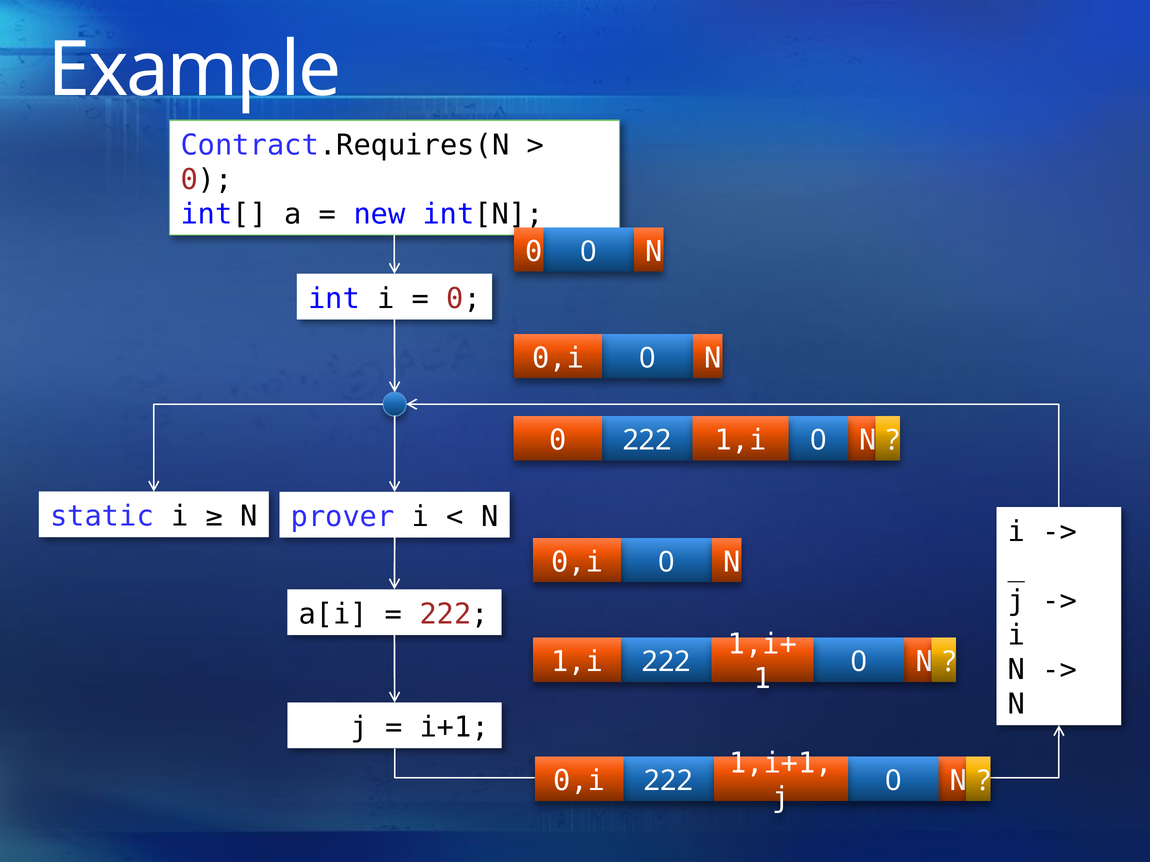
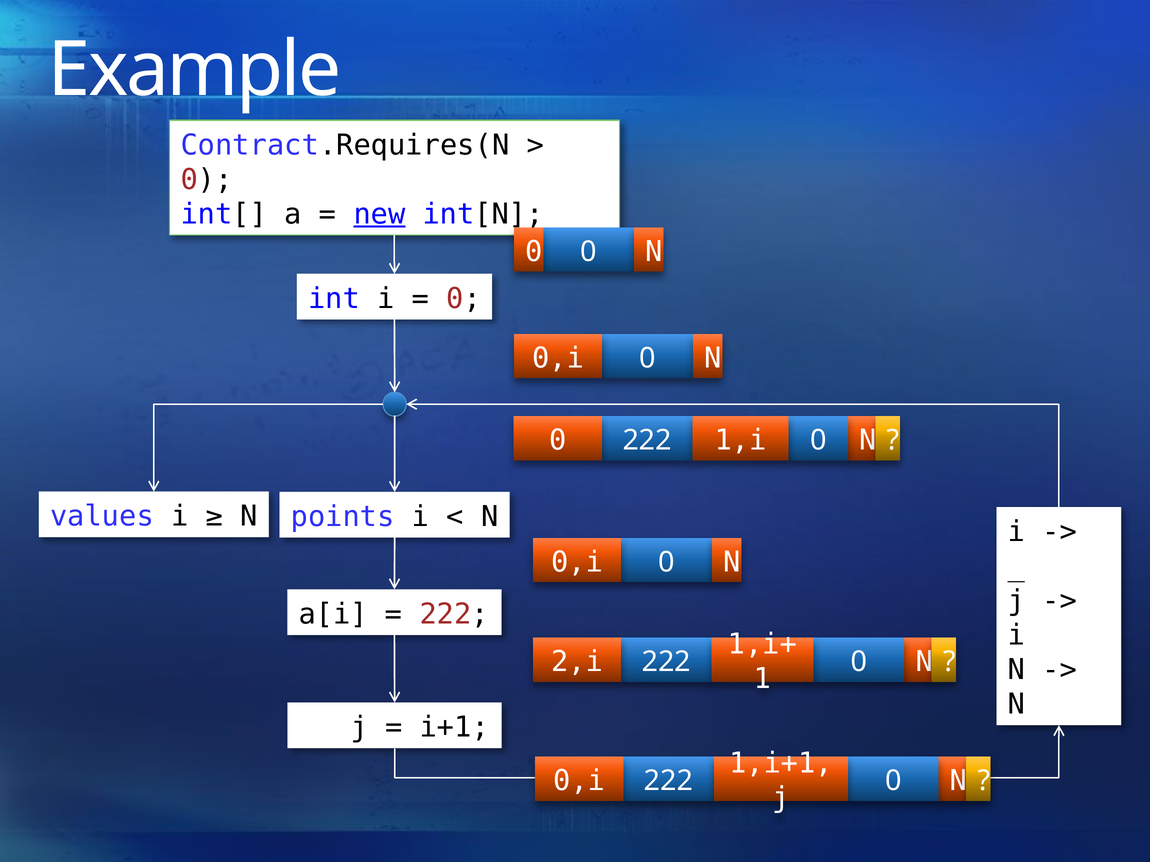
new underline: none -> present (380, 214)
static: static -> values (102, 517)
prover: prover -> points (343, 517)
1,i: 1,i -> 2,i (577, 662)
